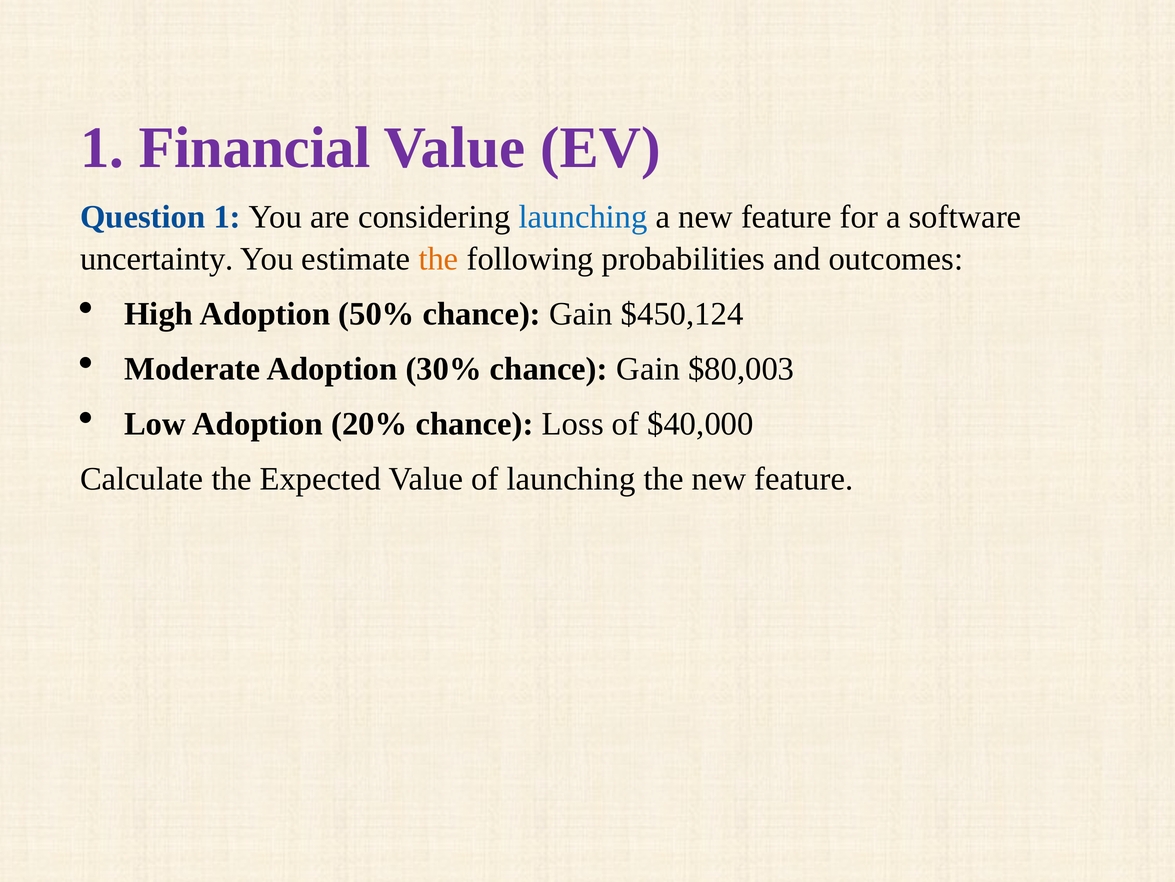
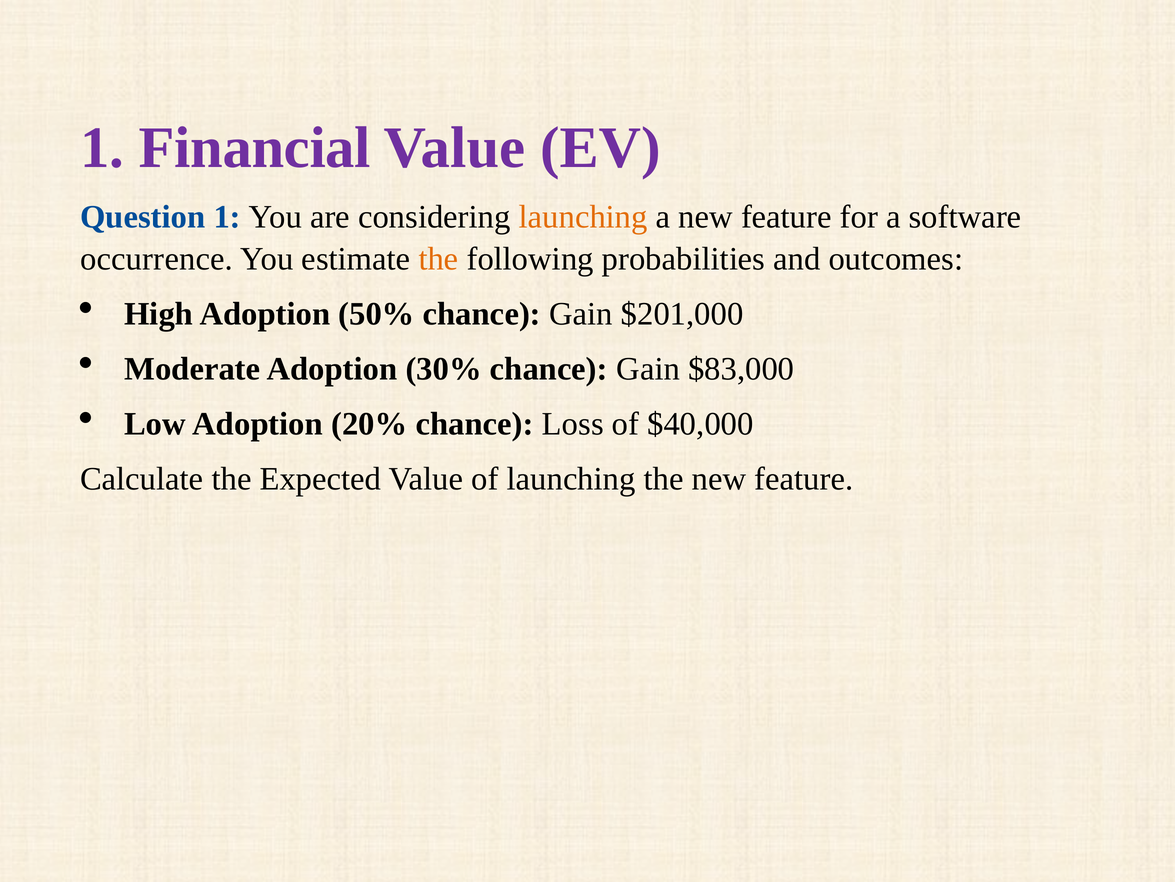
launching colour: blue -> orange (583, 217)
uncertainty: uncertainty -> occurrence (157, 259)
$450,124: $450,124 -> $201,000 (682, 314)
$80,003: $80,003 -> $83,000 (741, 369)
